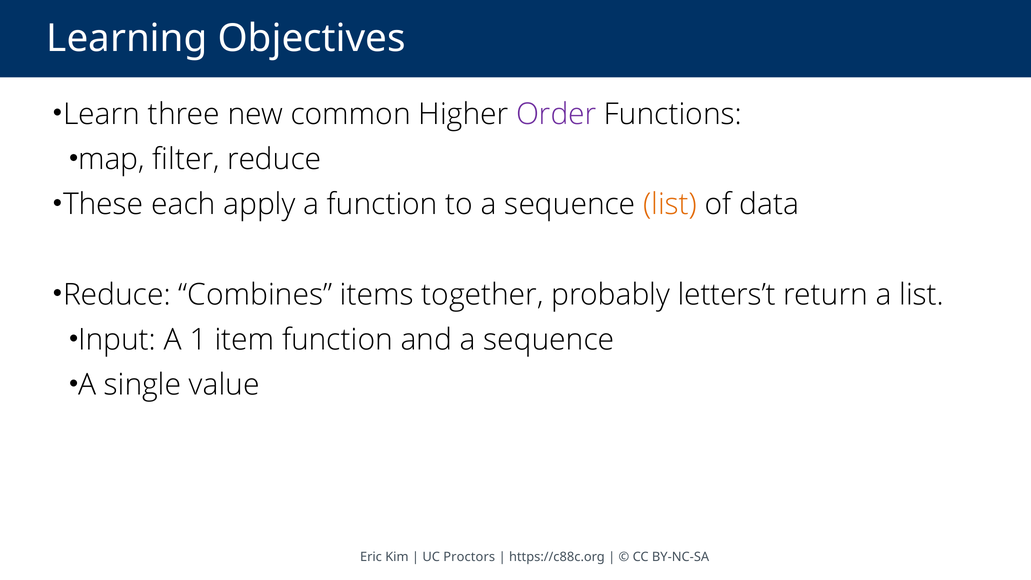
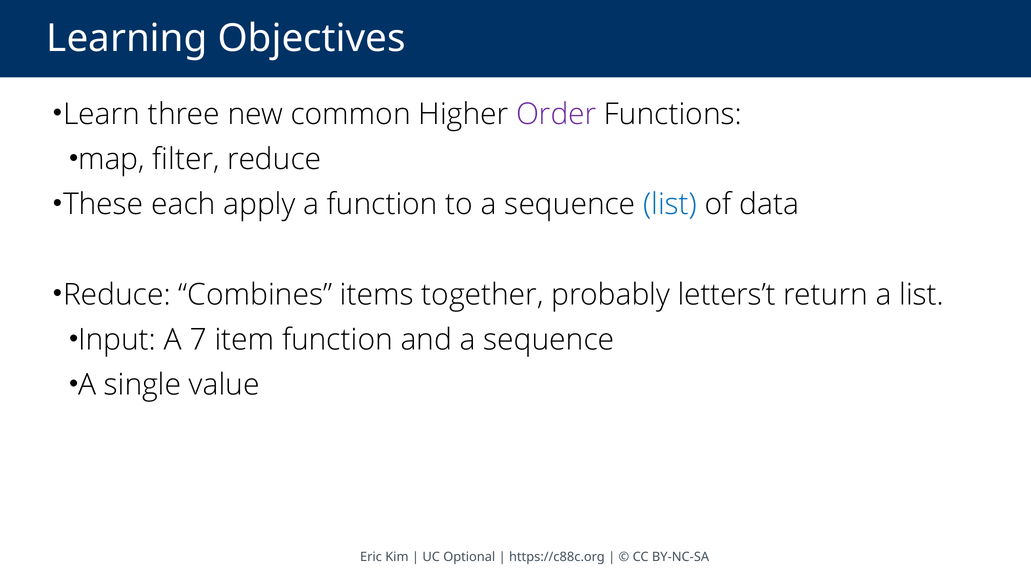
list colour: orange -> blue (670, 204)
1: 1 -> 7 (198, 340)
Proctors: Proctors -> Optional (469, 557)
